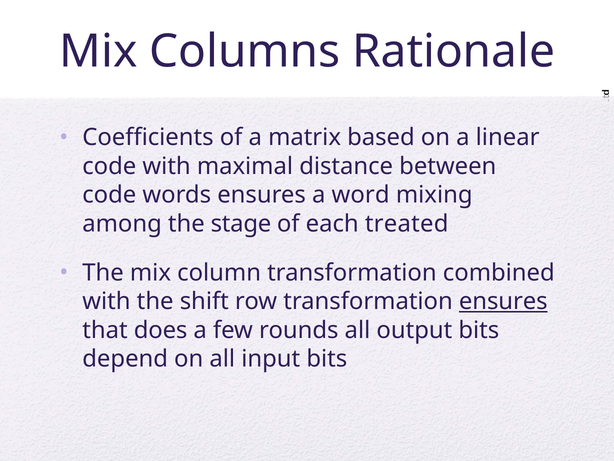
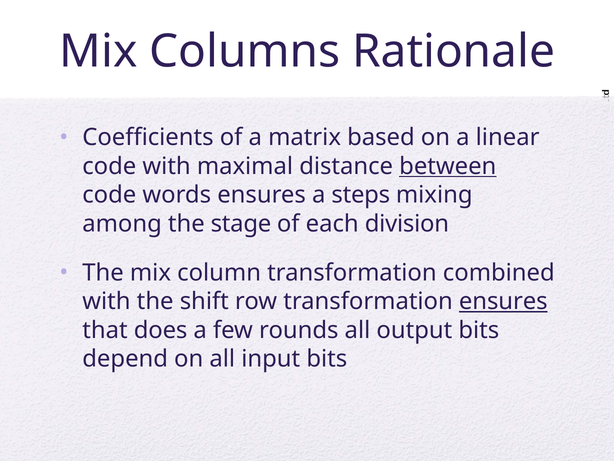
between underline: none -> present (448, 166)
word: word -> steps (361, 195)
treated: treated -> division (407, 223)
